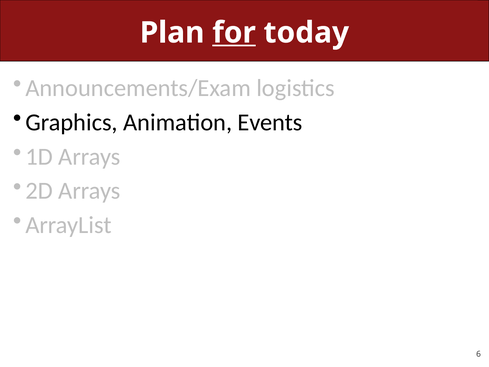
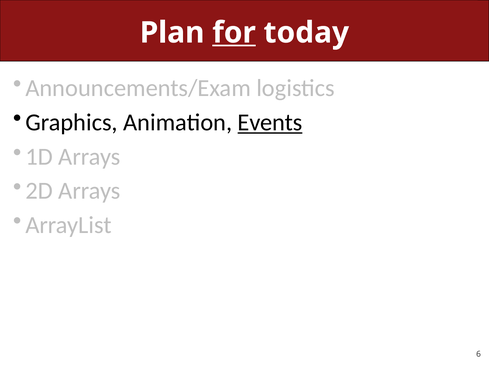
Events underline: none -> present (270, 122)
